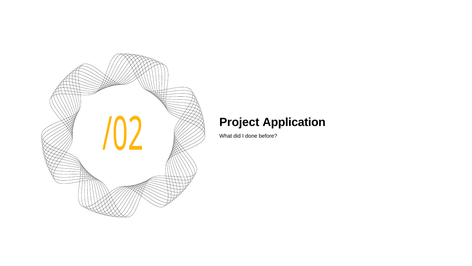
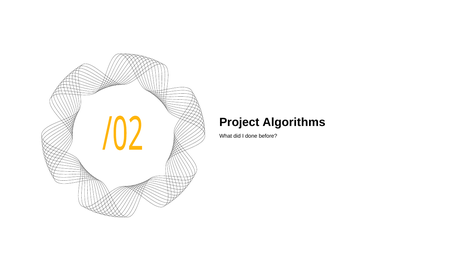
Application: Application -> Algorithms (294, 122)
